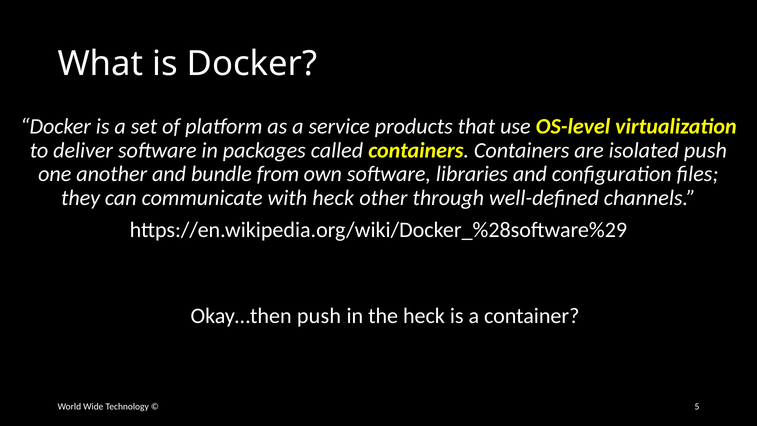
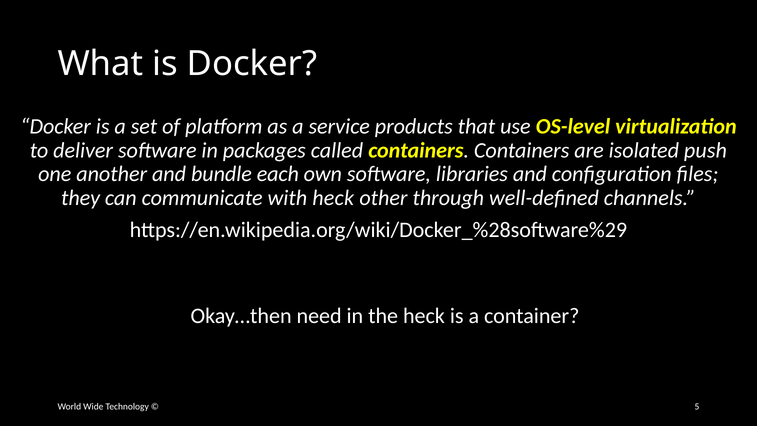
from: from -> each (278, 174)
Okay…then push: push -> need (319, 316)
